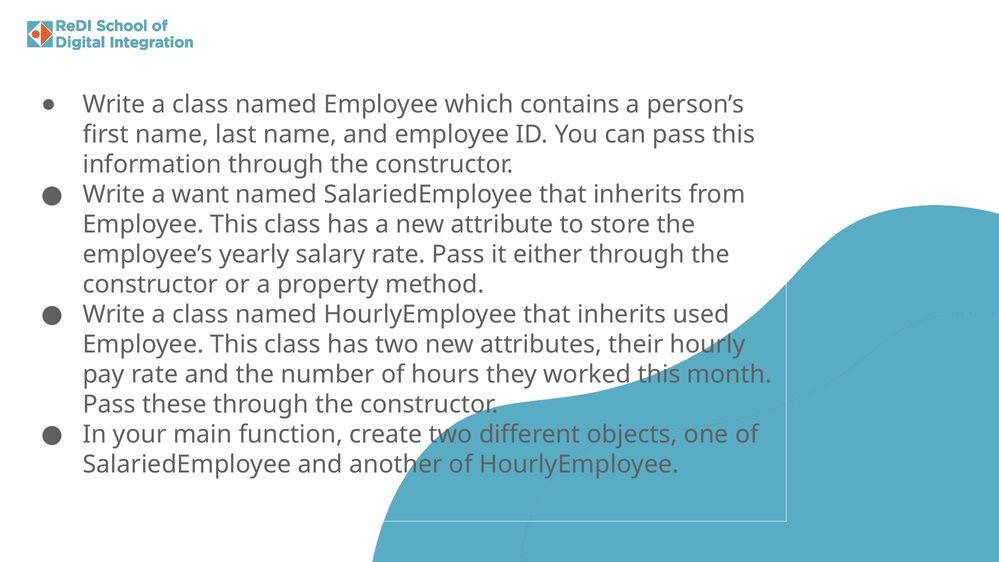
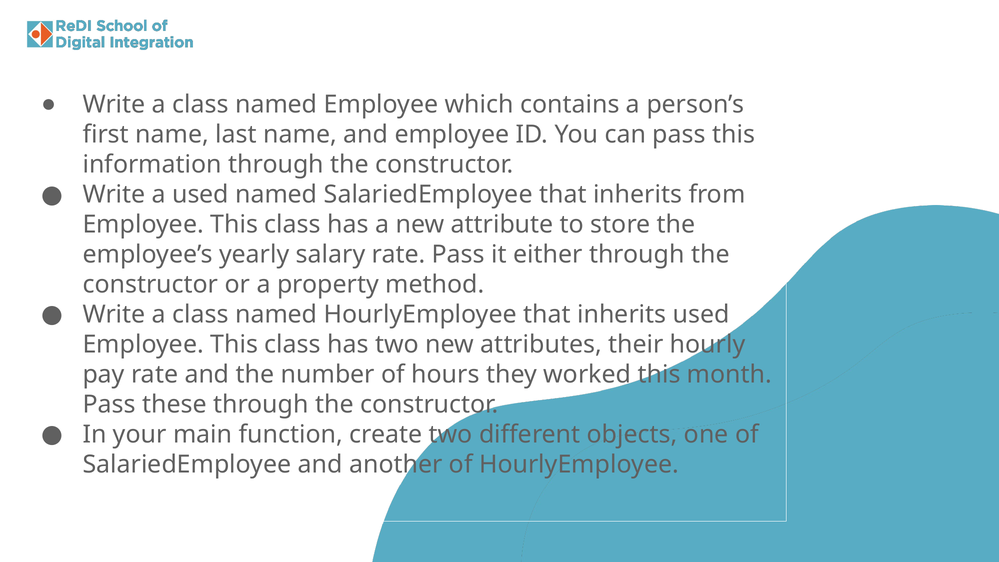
a want: want -> used (201, 195)
